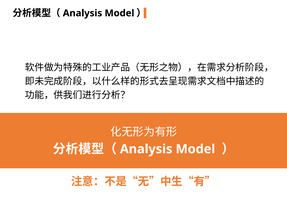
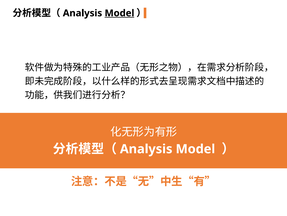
Model underline: none -> present (119, 13)
